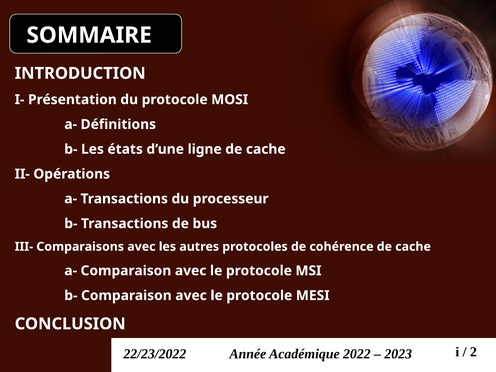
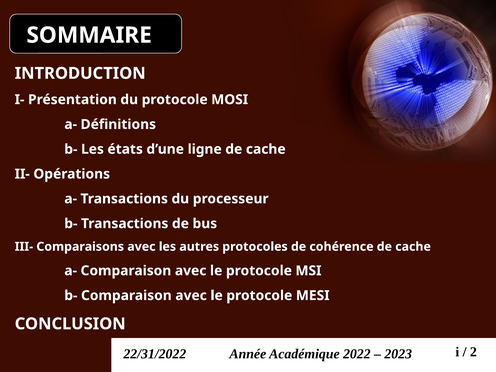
22/23/2022: 22/23/2022 -> 22/31/2022 (155, 354)
